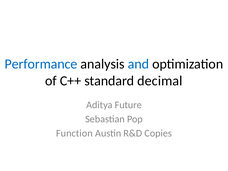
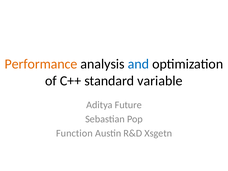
Performance colour: blue -> orange (41, 64)
decimal: decimal -> variable (160, 81)
Copies: Copies -> Xsgetn (158, 133)
